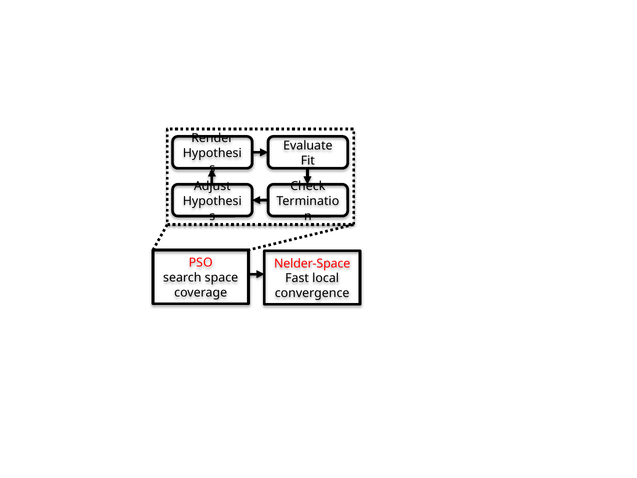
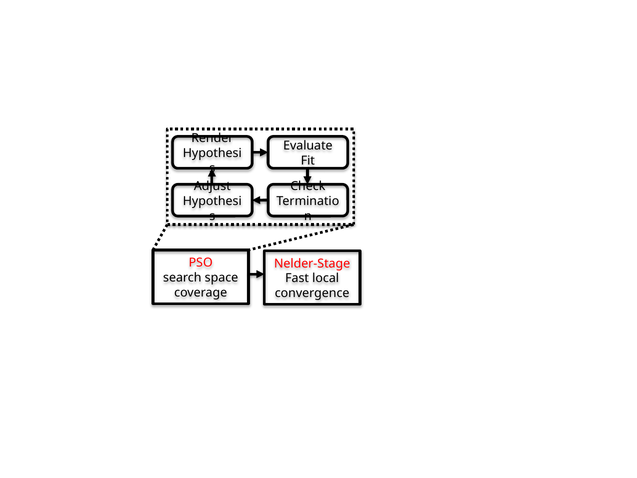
Nelder-Space: Nelder-Space -> Nelder-Stage (312, 263)
